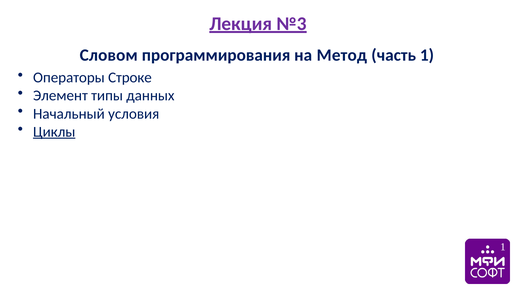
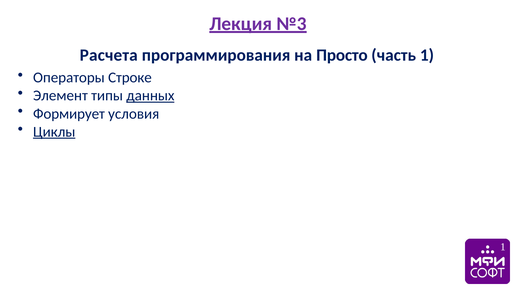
Словом: Словом -> Расчета (109, 55)
Метод: Метод -> Просто (342, 55)
данных underline: none -> present (150, 96)
Начальный: Начальный -> Формирует (69, 114)
